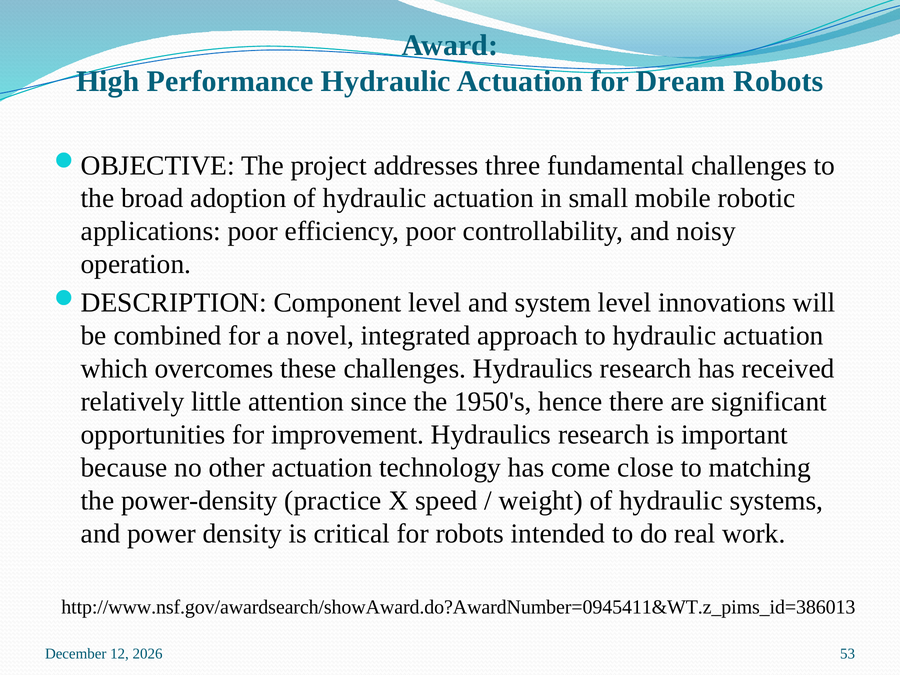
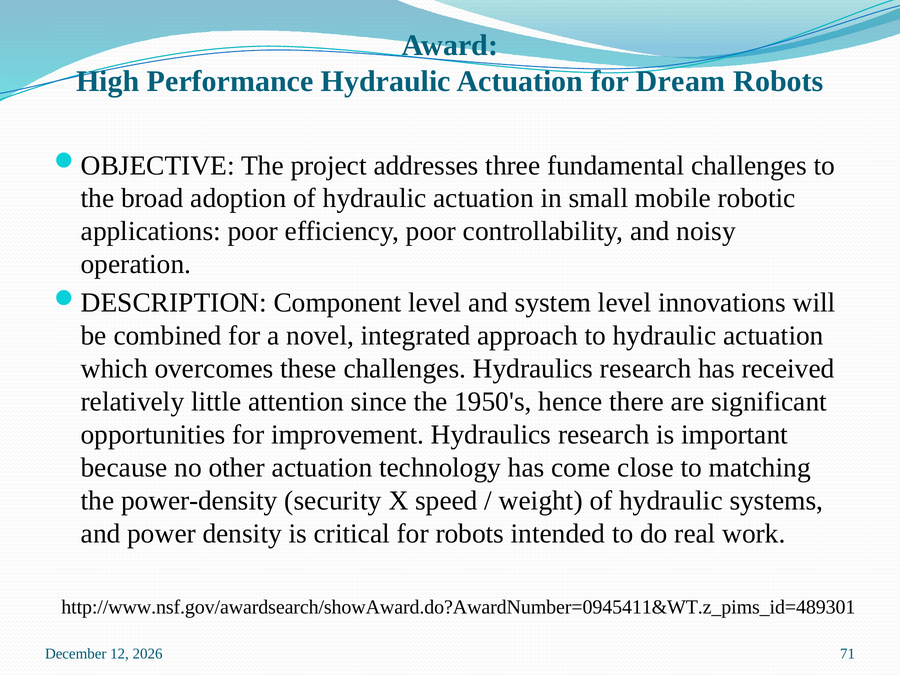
practice: practice -> security (333, 501)
http://www.nsf.gov/awardsearch/showAward.do?AwardNumber=0945411&WT.z_pims_id=386013: http://www.nsf.gov/awardsearch/showAward.do?AwardNumber=0945411&WT.z_pims_id=386013 -> http://www.nsf.gov/awardsearch/showAward.do?AwardNumber=0945411&WT.z_pims_id=489301 (458, 607)
53: 53 -> 71 (848, 654)
